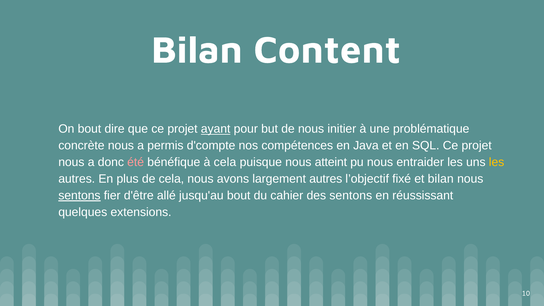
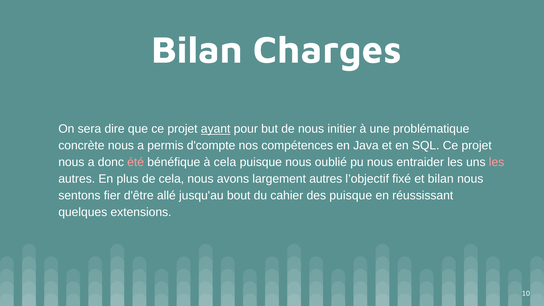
Content: Content -> Charges (327, 50)
On bout: bout -> sera (89, 129)
atteint: atteint -> oublié (331, 162)
les colour: yellow -> pink (497, 162)
sentons underline: present -> none (79, 196)
des sentons: sentons -> puisque (351, 196)
